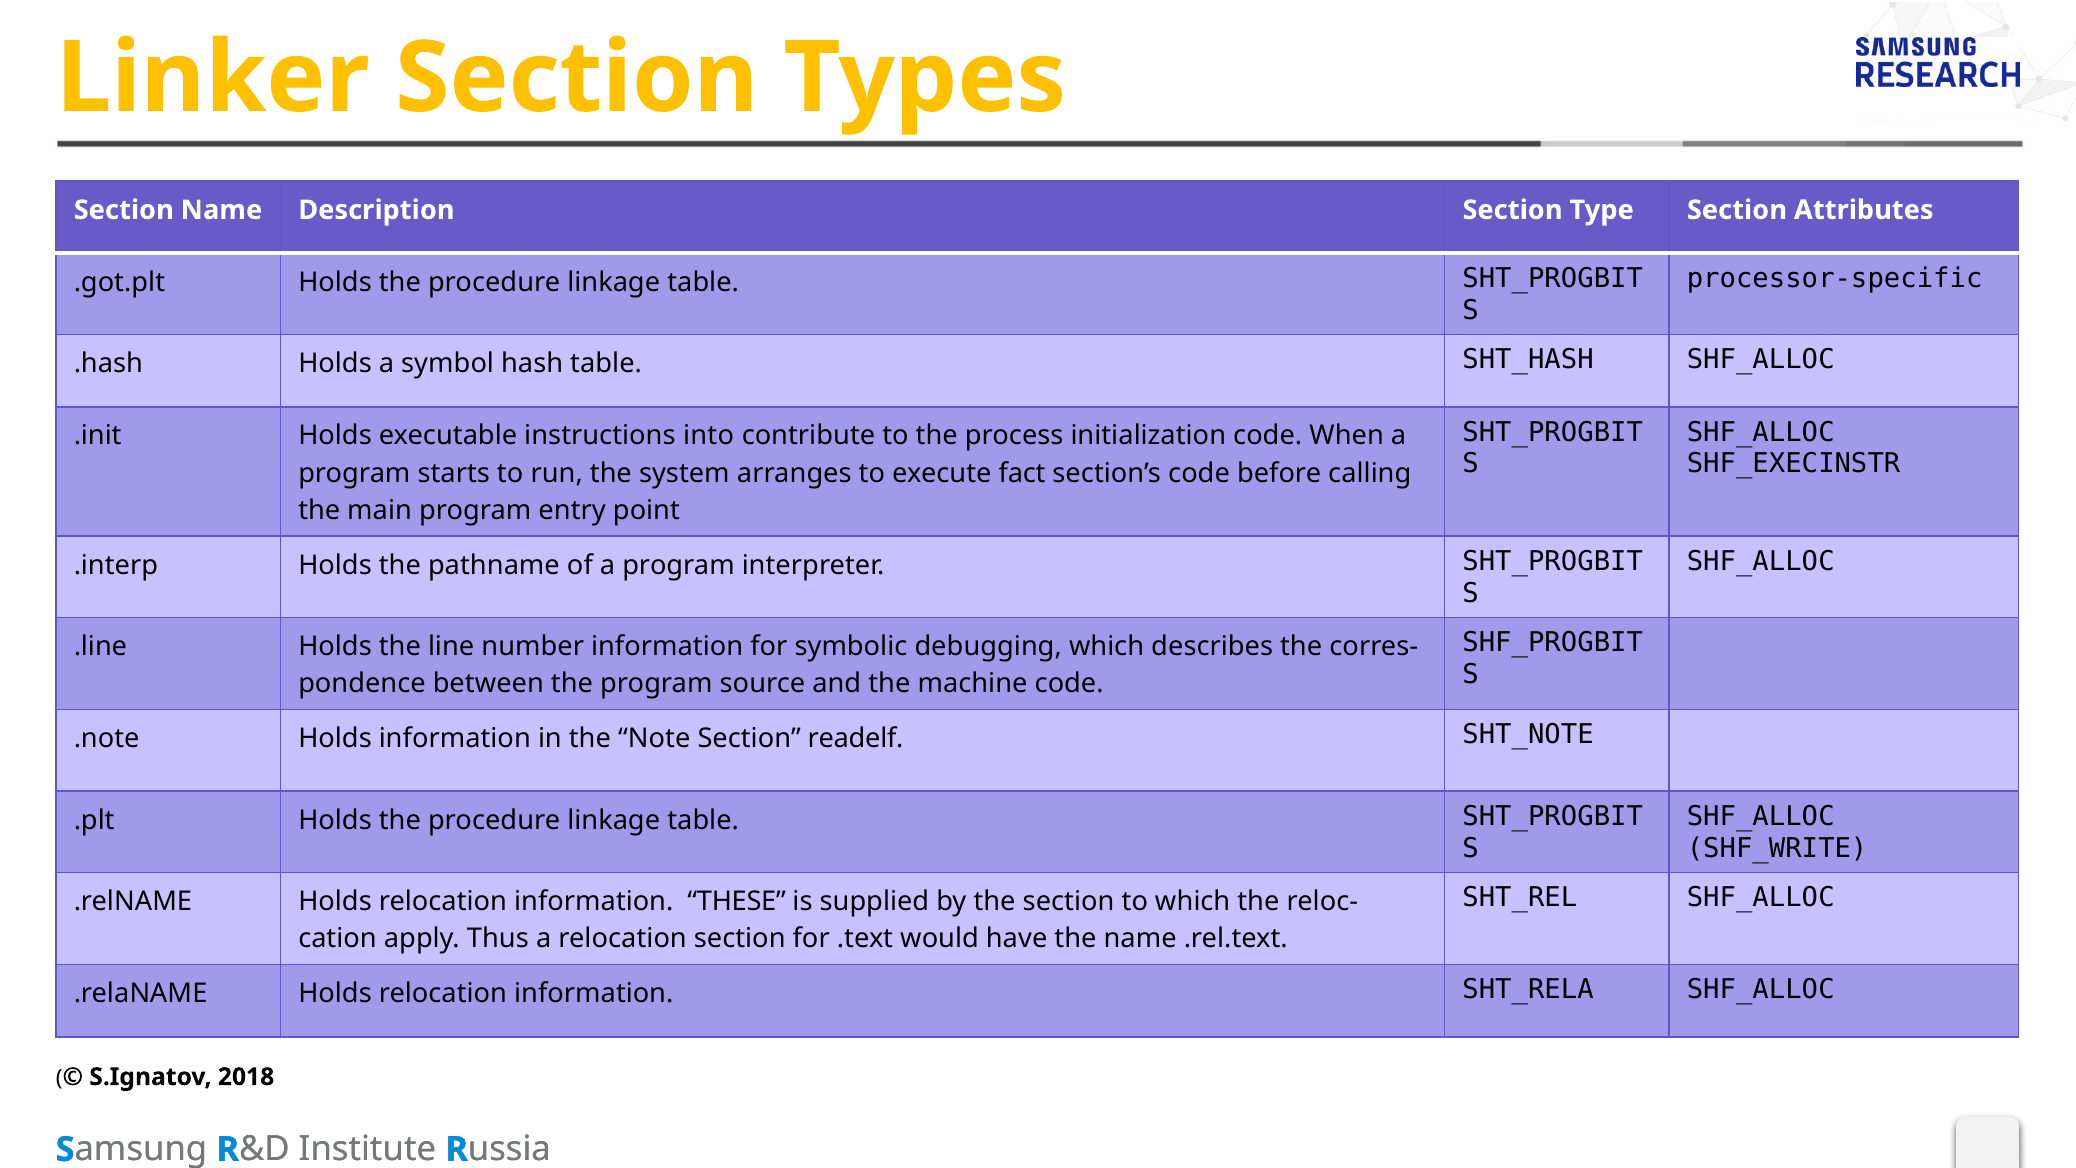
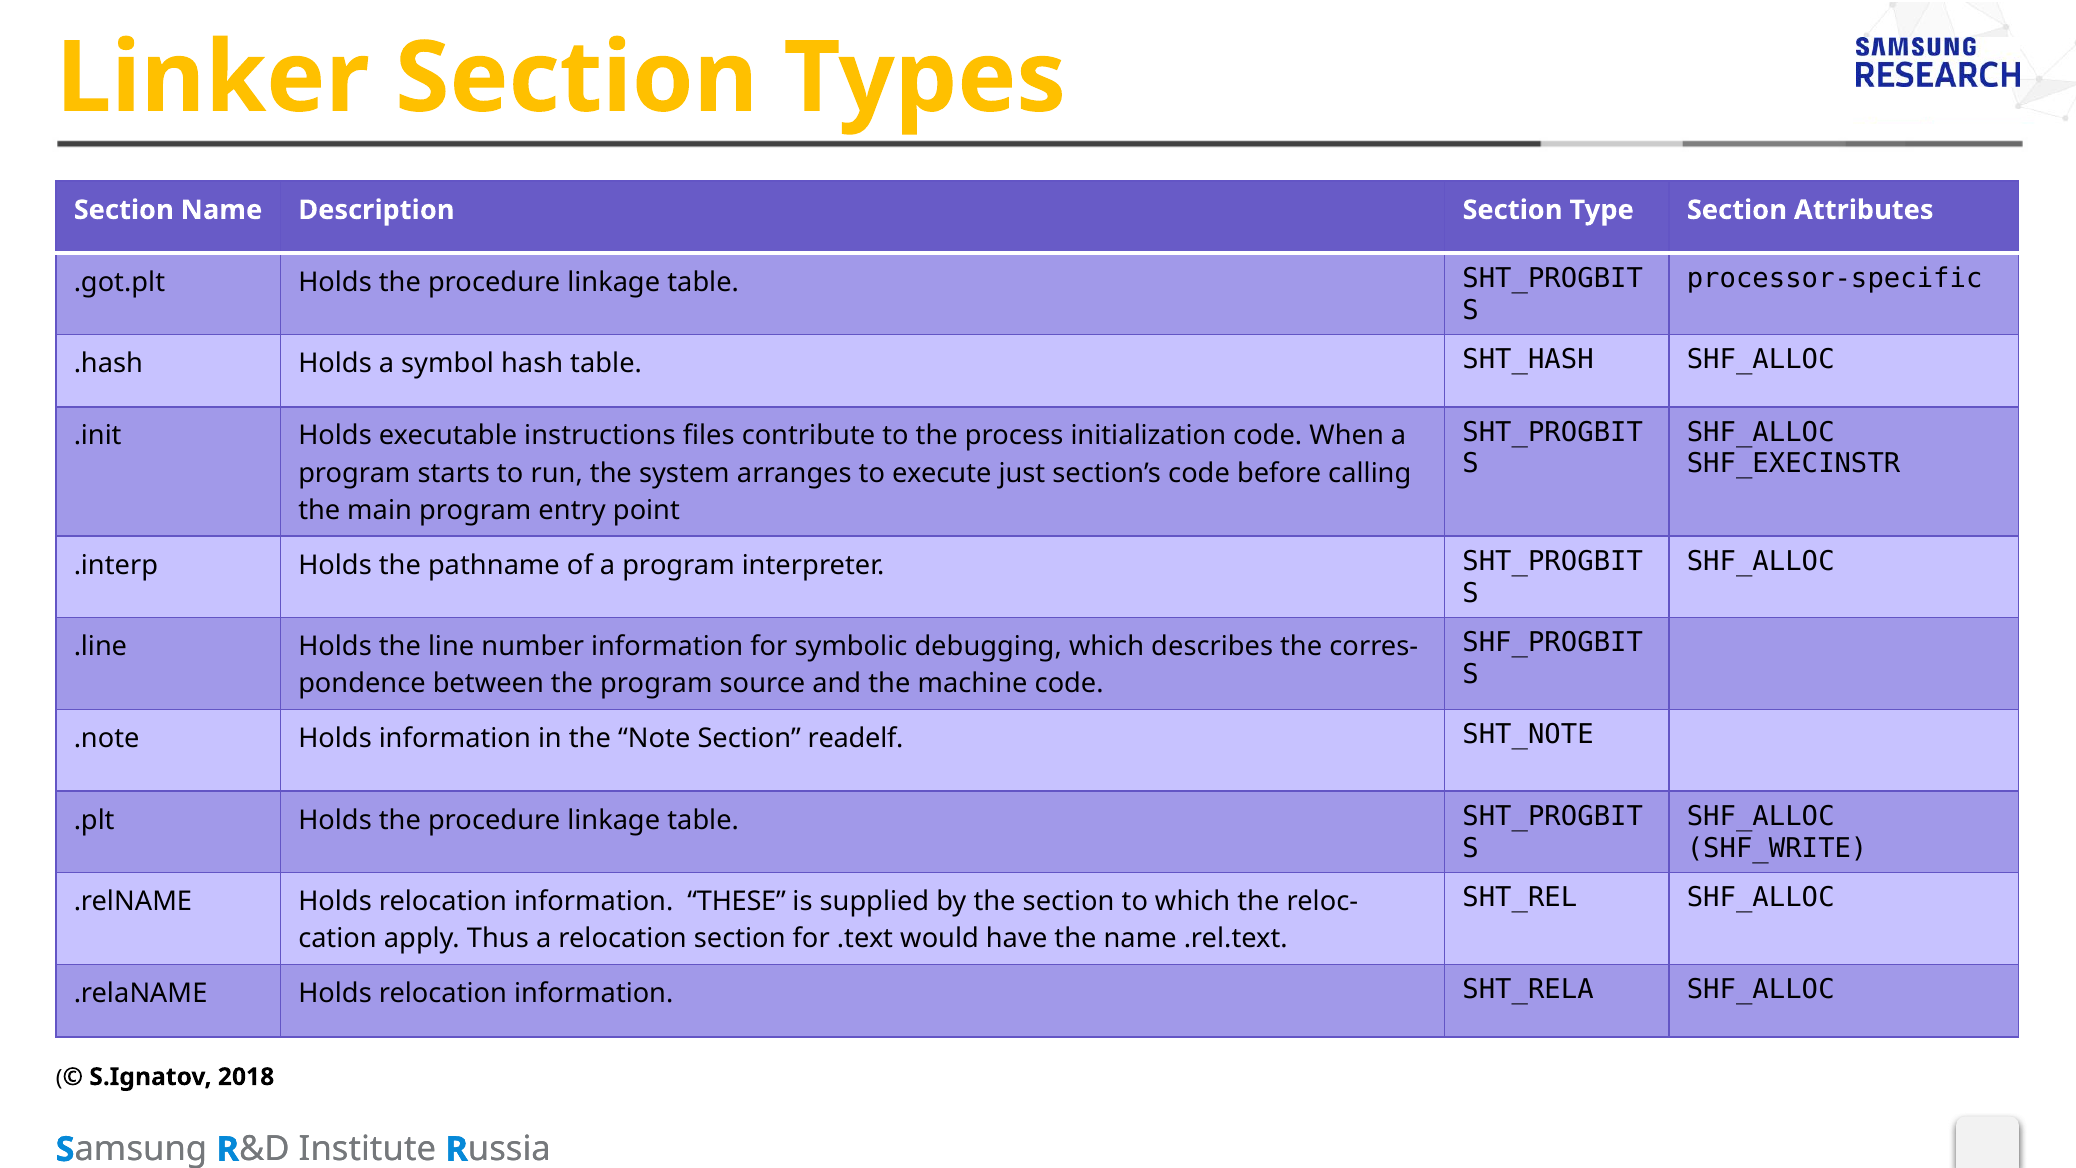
into: into -> files (709, 436)
fact: fact -> just (1022, 473)
